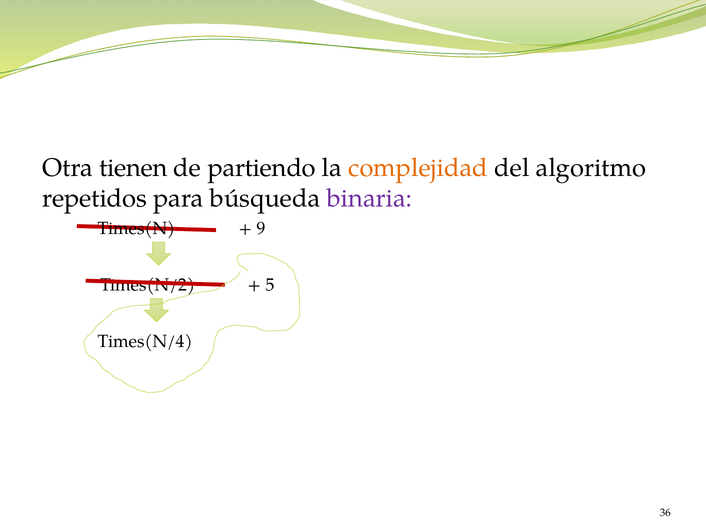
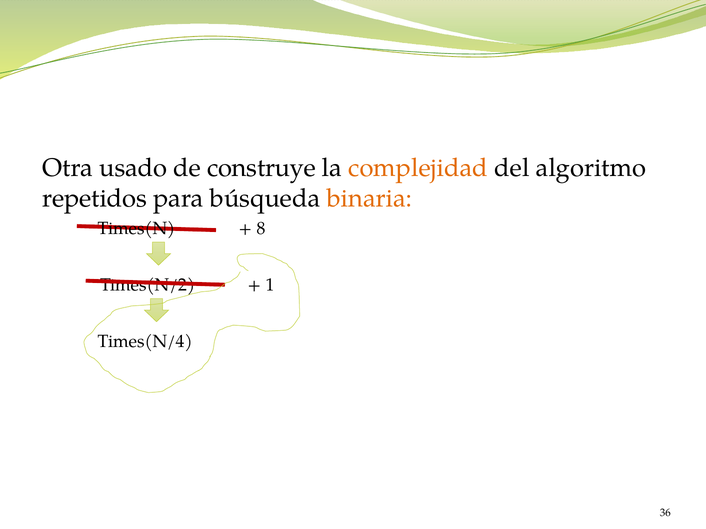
tienen: tienen -> usado (133, 168)
partiendo: partiendo -> construye (262, 168)
binaria colour: purple -> orange (370, 199)
9: 9 -> 8 (261, 229)
5: 5 -> 1 (270, 285)
